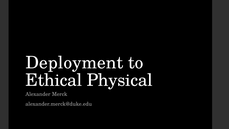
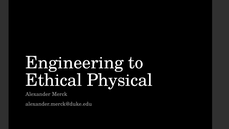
Deployment: Deployment -> Engineering (75, 63)
